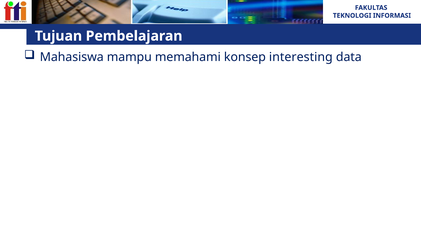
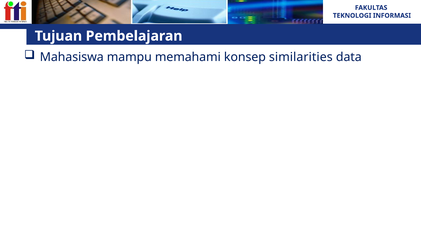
interesting: interesting -> similarities (301, 57)
